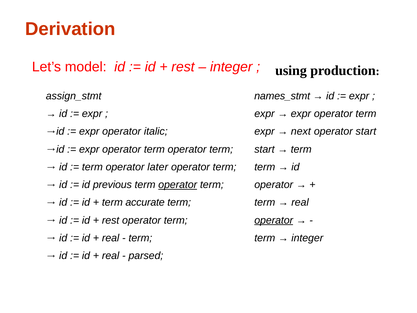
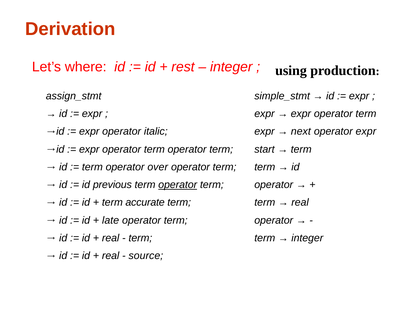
model: model -> where (86, 67)
names_stmt: names_stmt -> simple_stmt (282, 96)
operator start: start -> expr (366, 131)
later: later -> over (158, 167)
rest: rest -> late (111, 220)
operator underline: present -> none (274, 220)
parsed: parsed -> source (146, 256)
